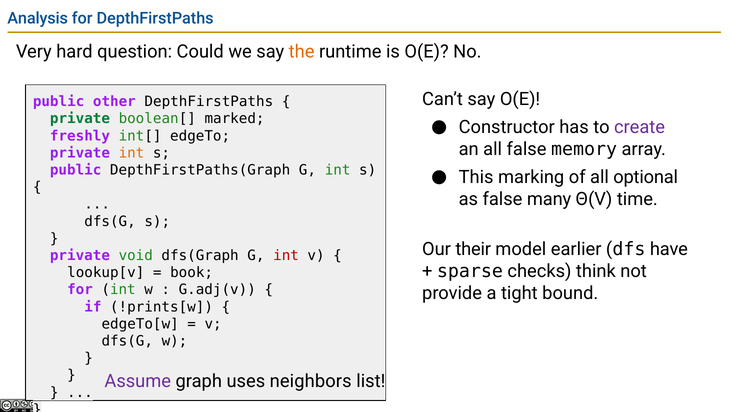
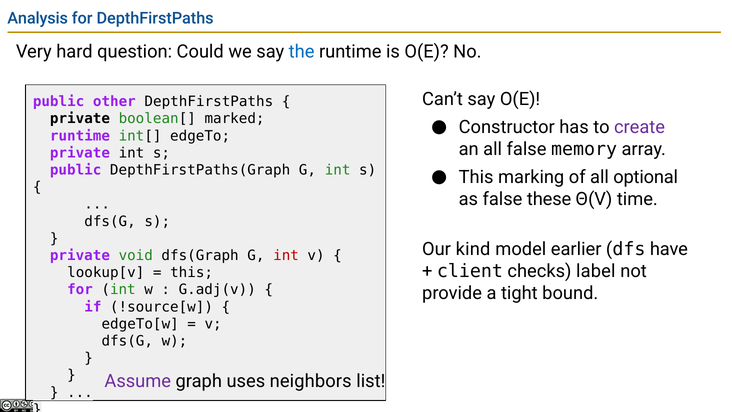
the colour: orange -> blue (302, 52)
private colour: green -> black (80, 119)
freshly: freshly -> runtime (80, 136)
int colour: orange -> black (131, 153)
many: many -> these (549, 199)
their: their -> kind (473, 249)
sparse: sparse -> client (470, 271)
think: think -> label (596, 271)
book: book -> this (192, 272)
!prints[w: !prints[w -> !source[w (161, 307)
